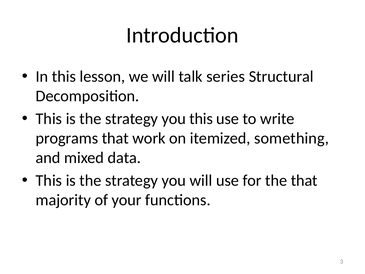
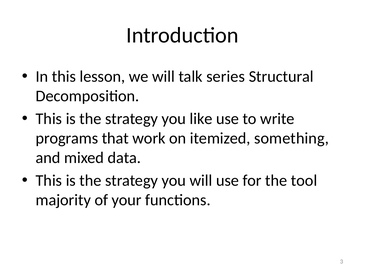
you this: this -> like (201, 119)
the that: that -> tool (304, 180)
